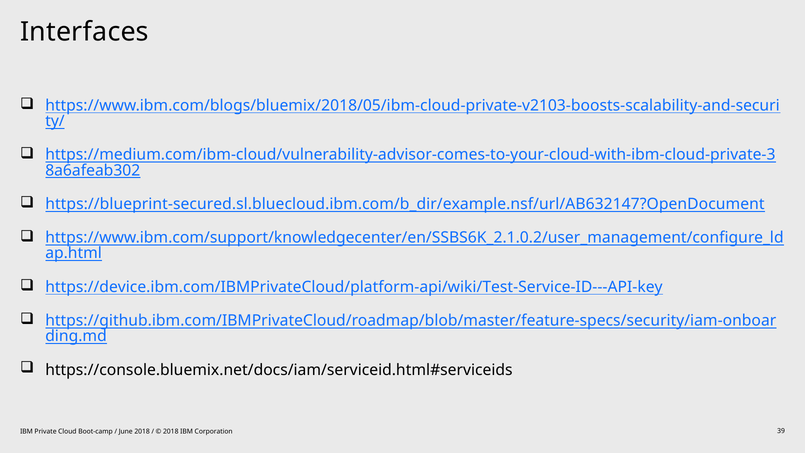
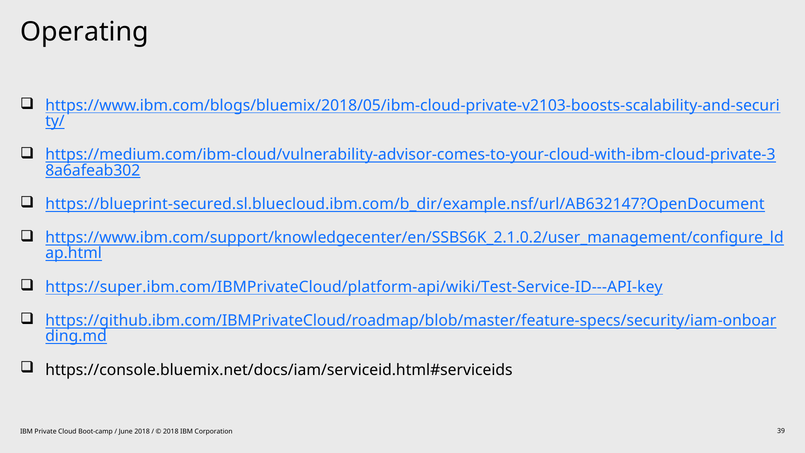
Interfaces: Interfaces -> Operating (85, 32)
https://device.ibm.com/IBMPrivateCloud/platform-api/wiki/Test-Service-ID---API-key: https://device.ibm.com/IBMPrivateCloud/platform-api/wiki/Test-Service-ID---API-key -> https://super.ibm.com/IBMPrivateCloud/platform-api/wiki/Test-Service-ID---API-key (354, 287)
